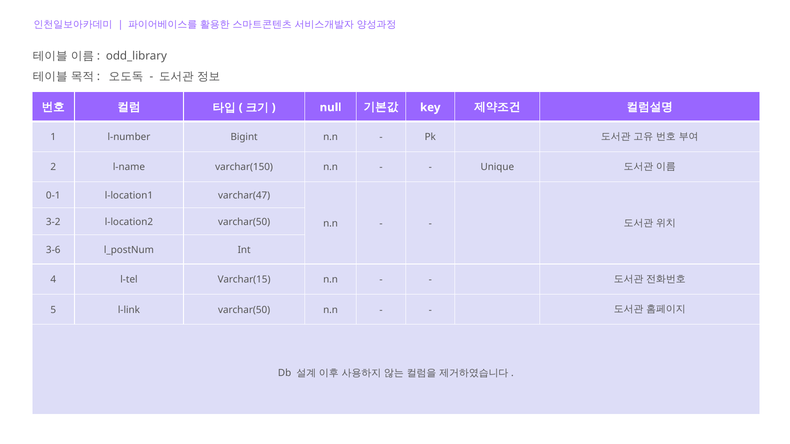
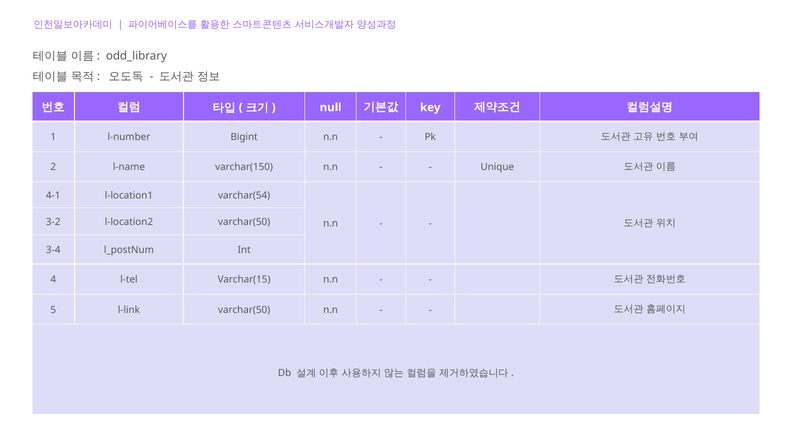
0-1: 0-1 -> 4-1 (53, 195)
varchar(47: varchar(47 -> varchar(54 (244, 195)
3-6: 3-6 -> 3-4 (53, 250)
